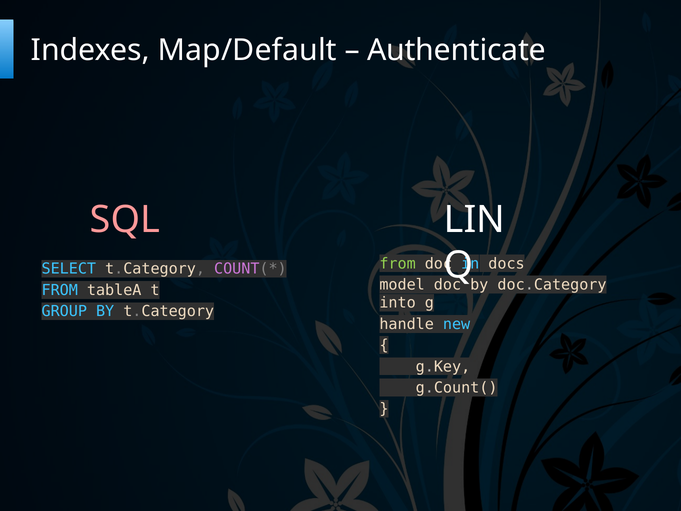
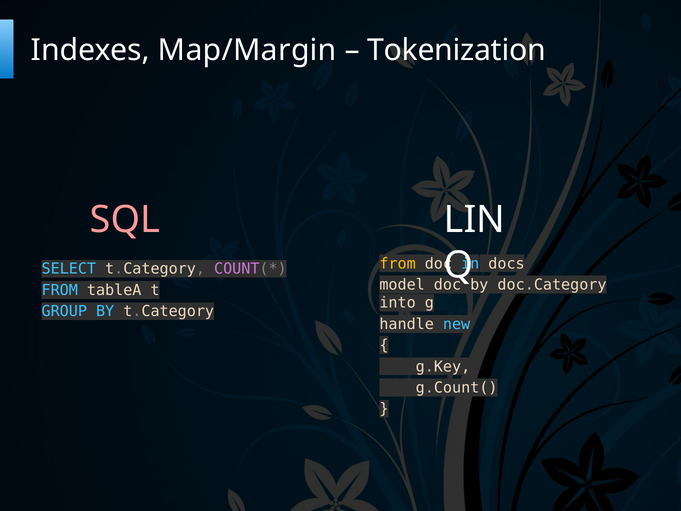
Map/Default: Map/Default -> Map/Margin (247, 50)
Authenticate: Authenticate -> Tokenization (457, 50)
from colour: light green -> yellow (398, 263)
